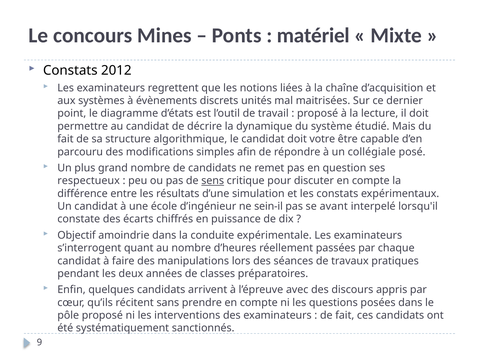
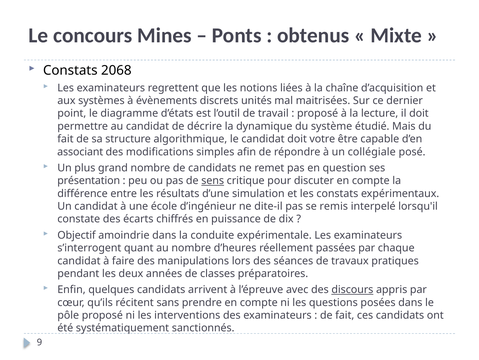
matériel: matériel -> obtenus (313, 35)
2012: 2012 -> 2068 (116, 70)
parcouru: parcouru -> associant (80, 152)
respectueux: respectueux -> présentation (89, 180)
sein-il: sein-il -> dite-il (268, 206)
avant: avant -> remis (334, 206)
discours underline: none -> present (352, 289)
